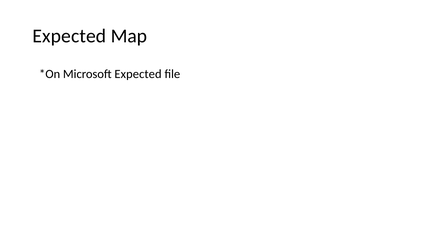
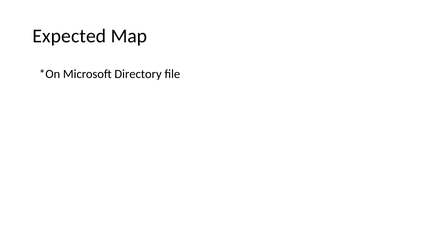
Microsoft Expected: Expected -> Directory (138, 74)
